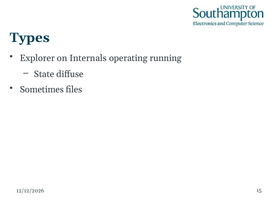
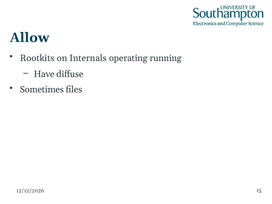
Types: Types -> Allow (30, 38)
Explorer: Explorer -> Rootkits (37, 58)
State: State -> Have (44, 74)
